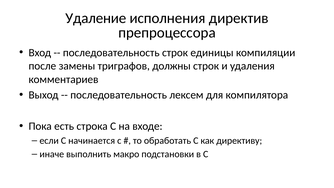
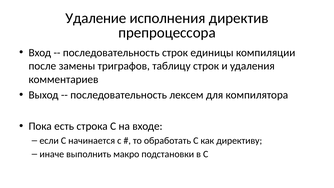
должны: должны -> таблицу (171, 66)
